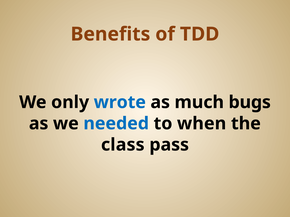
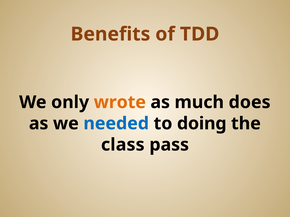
wrote colour: blue -> orange (120, 102)
bugs: bugs -> does (250, 102)
when: when -> doing (202, 124)
